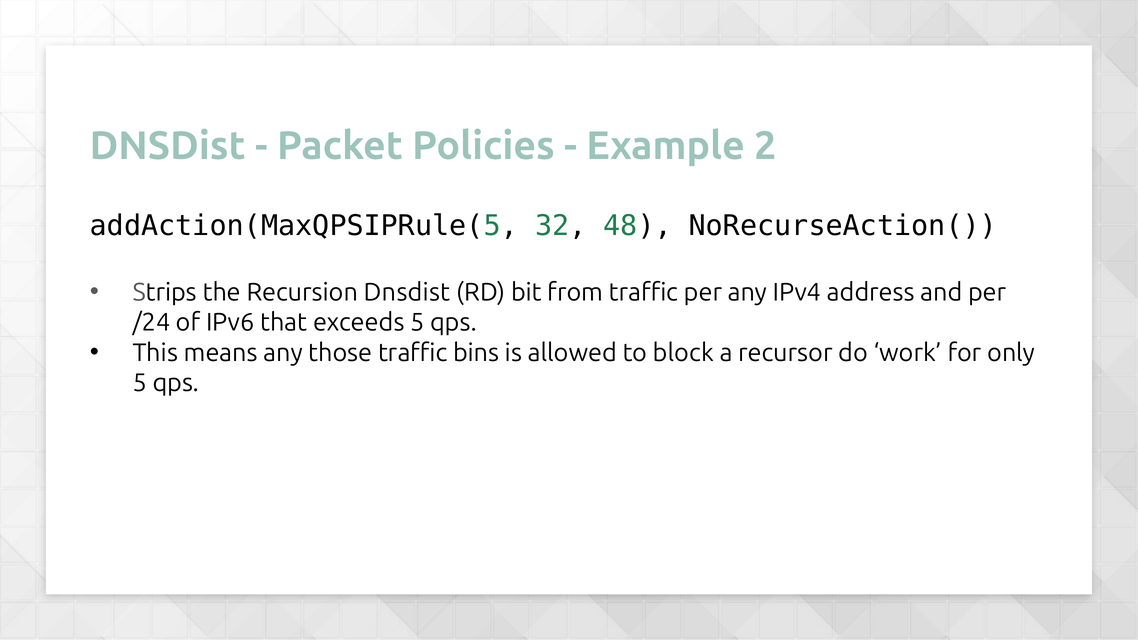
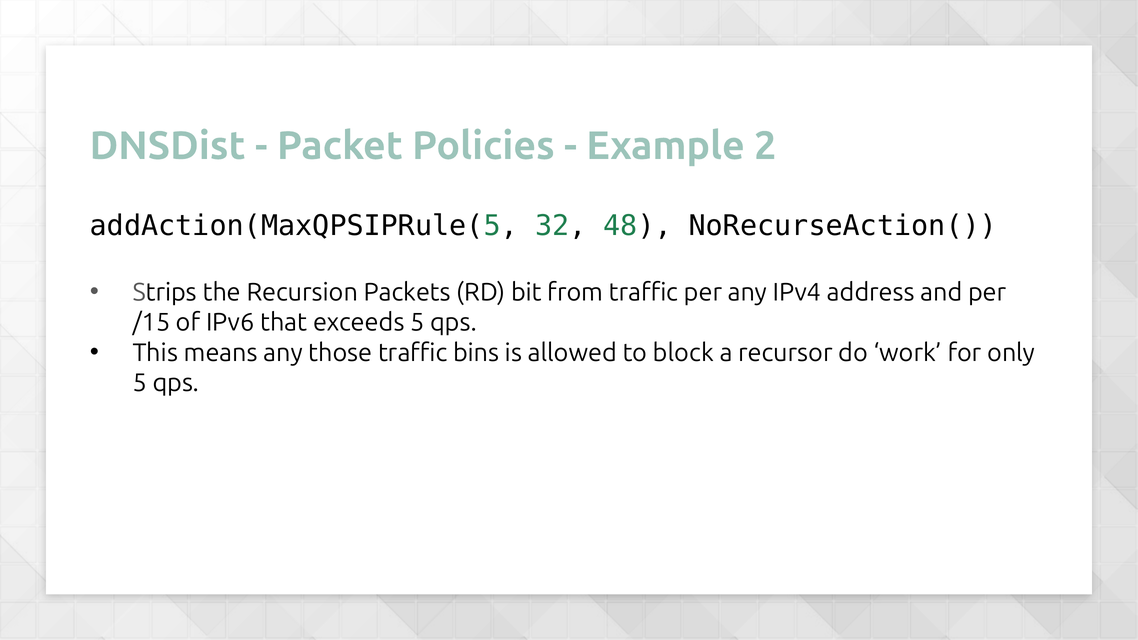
Recursion Dnsdist: Dnsdist -> Packets (407, 292)
/24: /24 -> /15 (151, 323)
